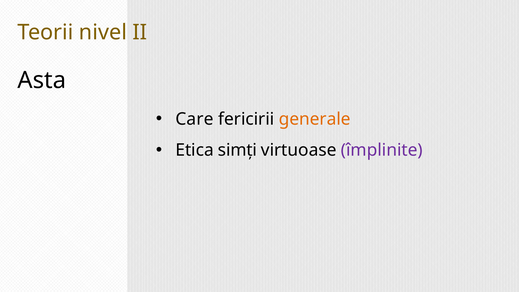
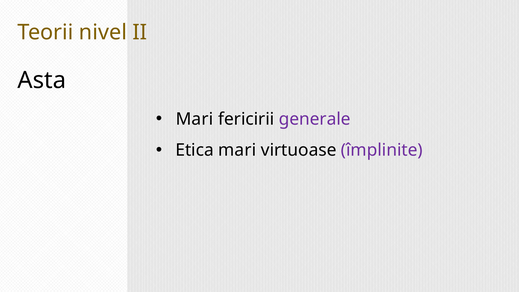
Care: Care -> Mari (194, 119)
generale colour: orange -> purple (315, 119)
Etica simți: simți -> mari (237, 150)
